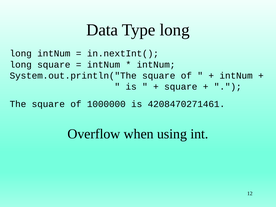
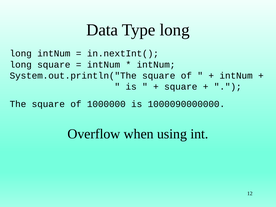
4208470271461: 4208470271461 -> 1000090000000 (186, 104)
